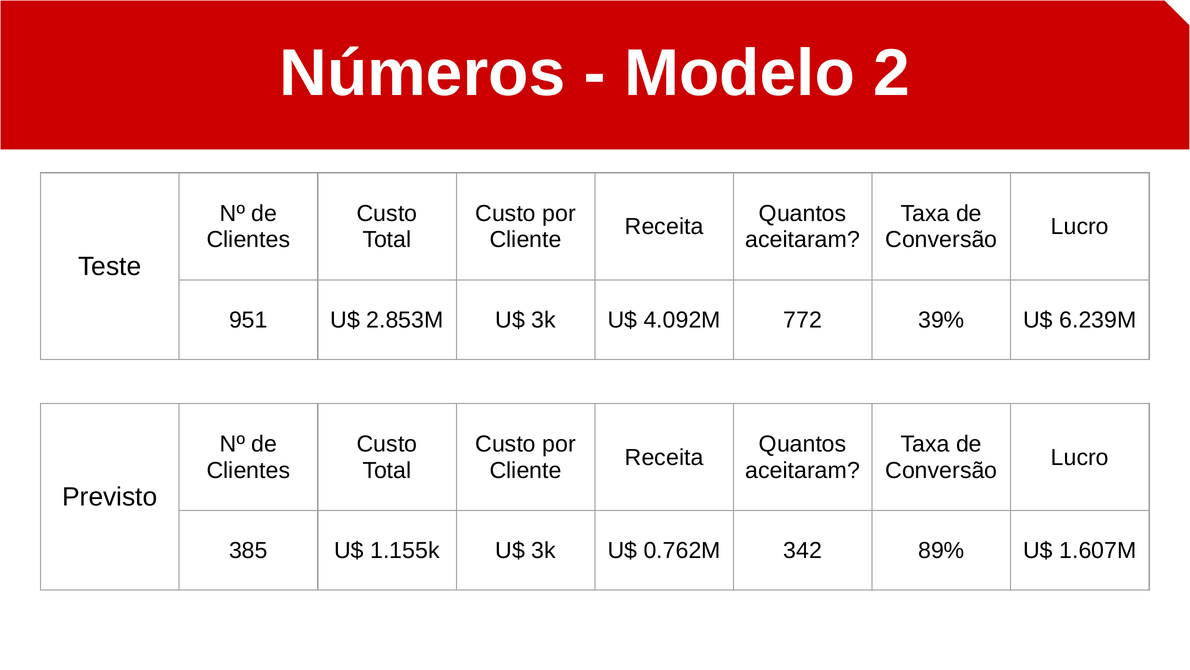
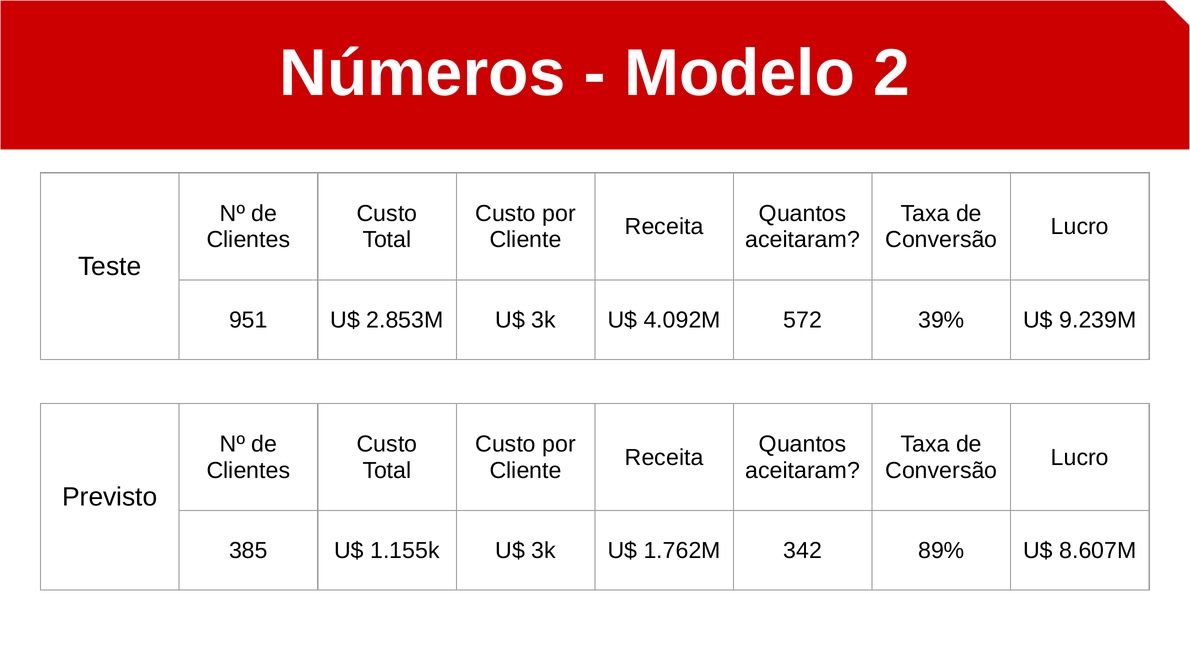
772: 772 -> 572 (803, 320)
6.239M: 6.239M -> 9.239M (1098, 320)
0.762M: 0.762M -> 1.762M (682, 550)
1.607M: 1.607M -> 8.607M (1098, 550)
